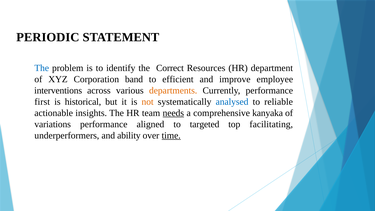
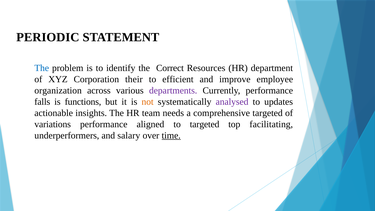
band: band -> their (134, 79)
interventions: interventions -> organization (58, 90)
departments colour: orange -> purple (173, 90)
first: first -> falls (42, 102)
historical: historical -> functions (83, 102)
analysed colour: blue -> purple (232, 102)
reliable: reliable -> updates (279, 102)
needs underline: present -> none (173, 113)
comprehensive kanyaka: kanyaka -> targeted (268, 113)
ability: ability -> salary (129, 135)
